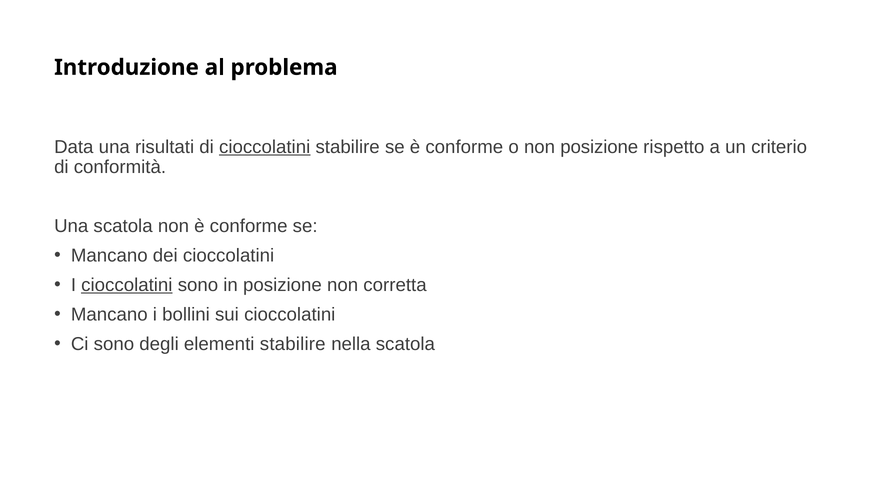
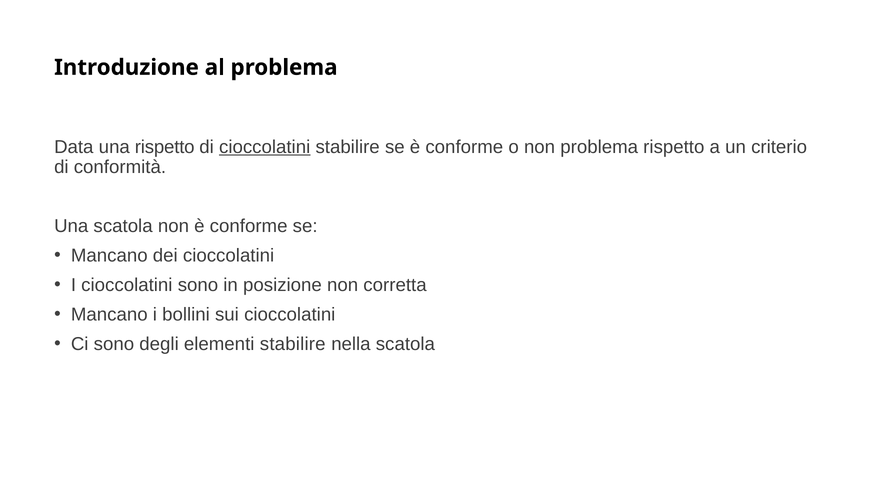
una risultati: risultati -> rispetto (165, 147)
non posizione: posizione -> problema (599, 147)
cioccolatini underline: present -> none (127, 285)
